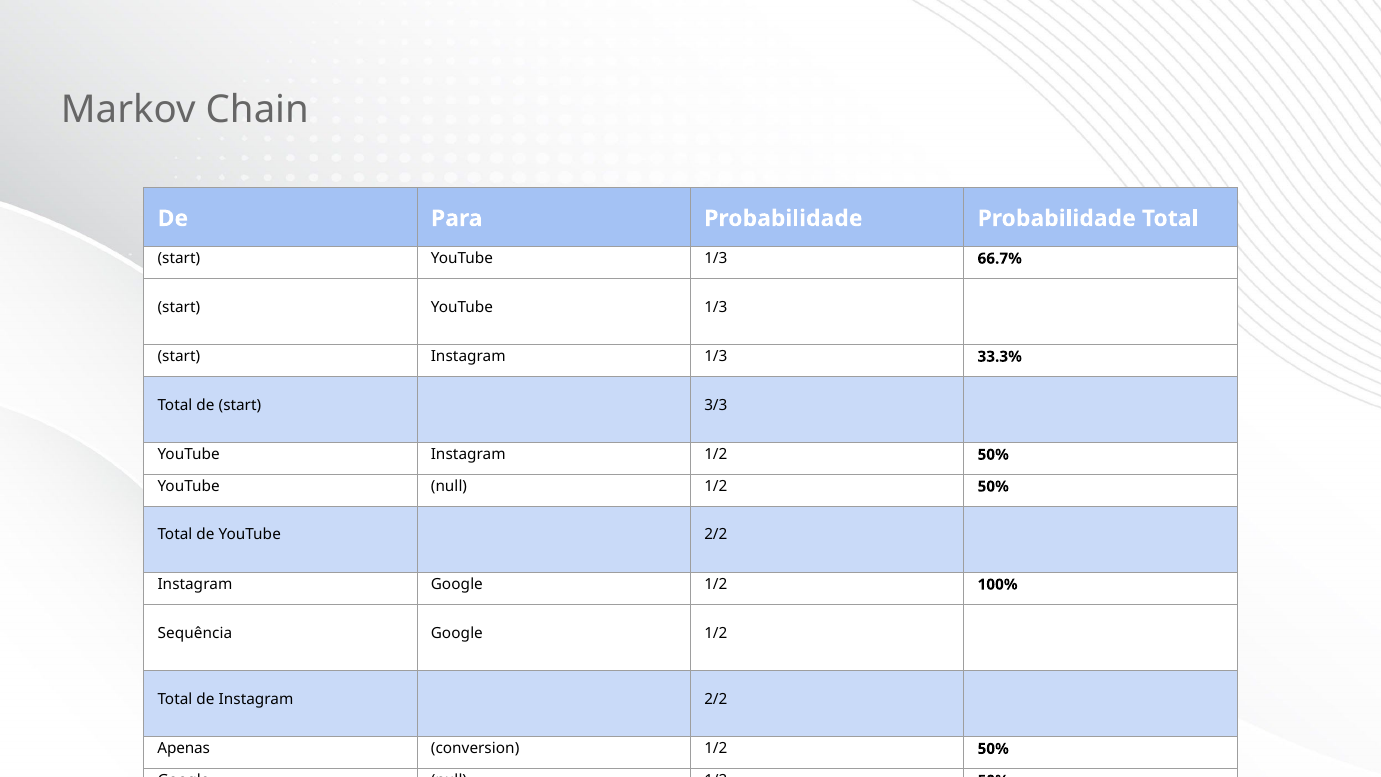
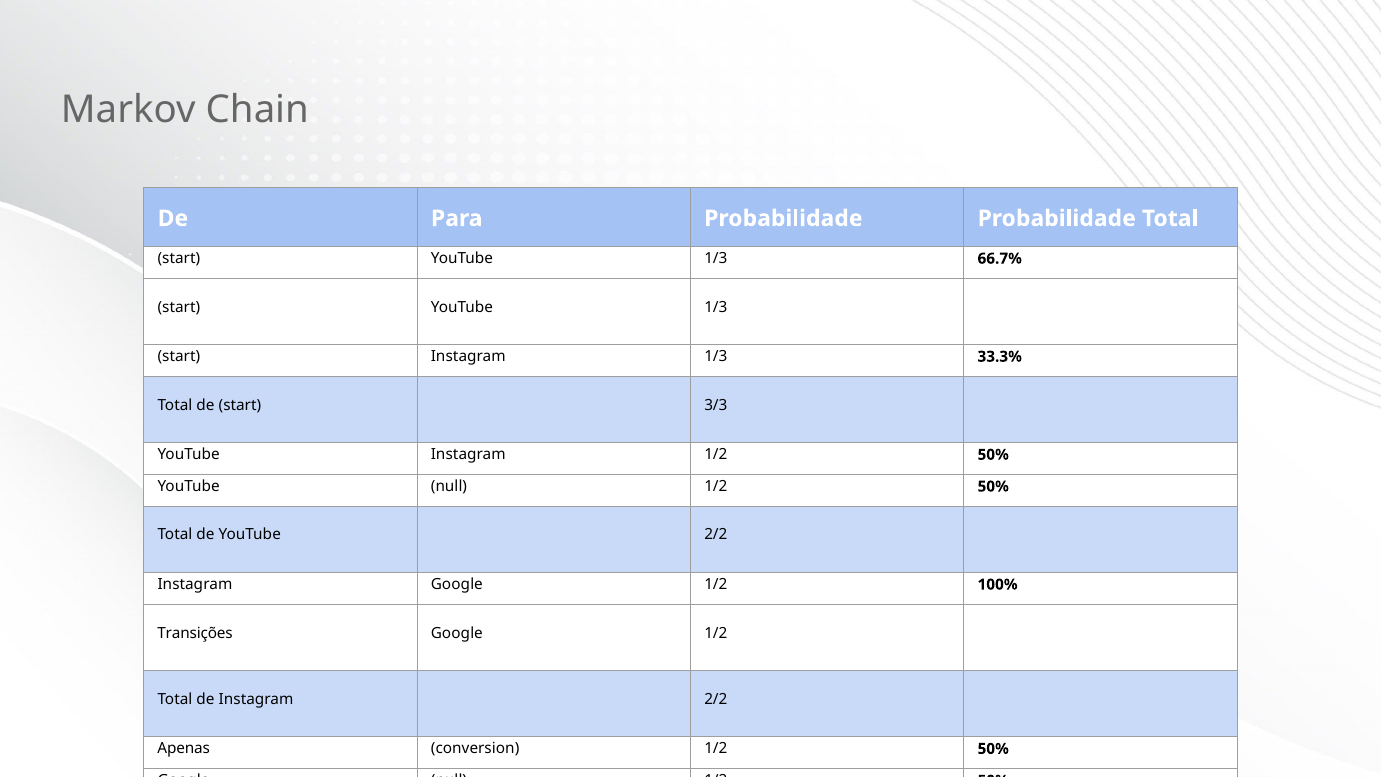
Sequência: Sequência -> Transições (195, 633)
